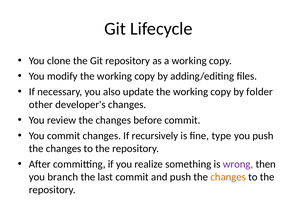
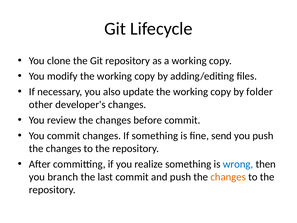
If recursively: recursively -> something (155, 136)
type: type -> send (222, 136)
wrong colour: purple -> blue (238, 164)
